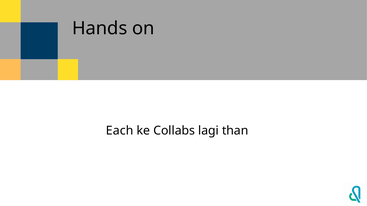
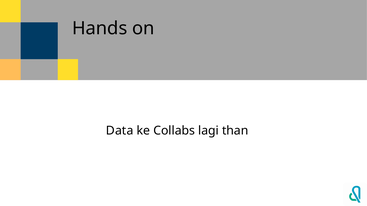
Each: Each -> Data (120, 131)
